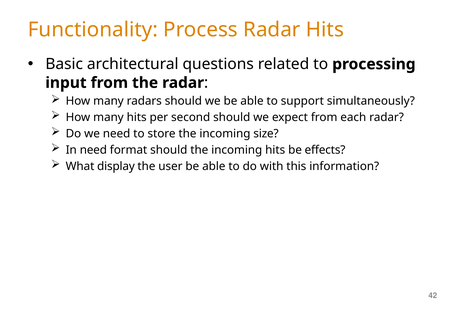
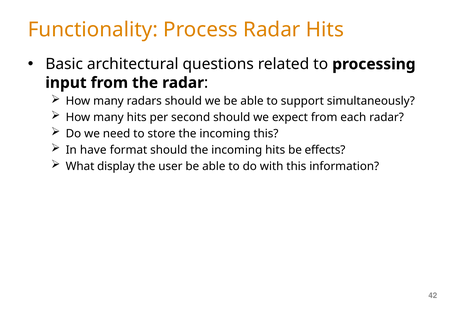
incoming size: size -> this (266, 134)
In need: need -> have (93, 150)
